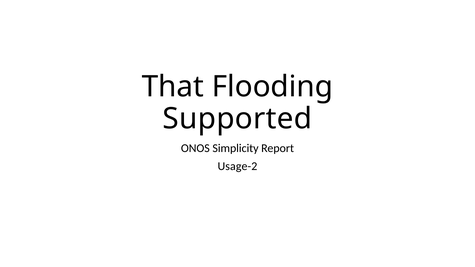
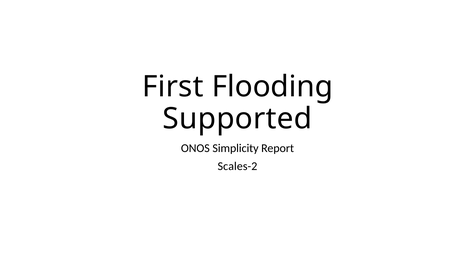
That: That -> First (173, 87)
Usage-2: Usage-2 -> Scales-2 (237, 166)
